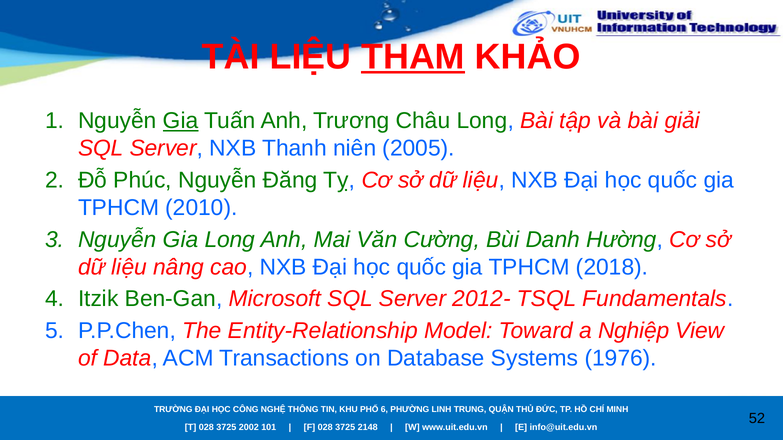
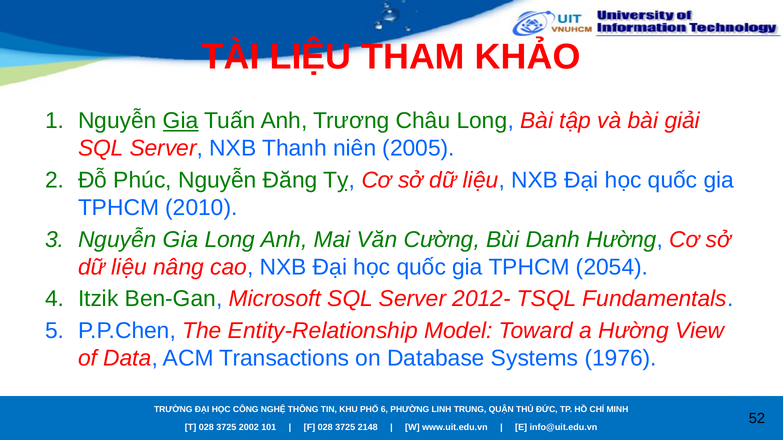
THAM underline: present -> none (413, 57)
2018: 2018 -> 2054 (612, 267)
a Nghiệp: Nghiệp -> Hường (633, 331)
